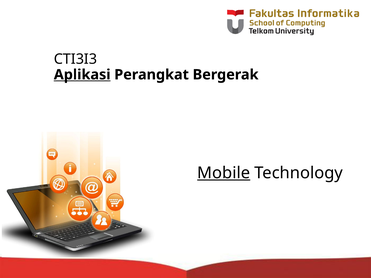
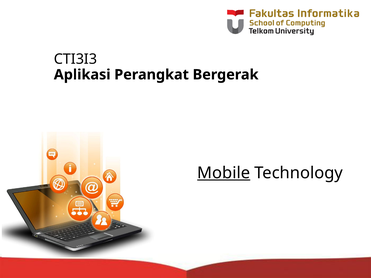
Aplikasi underline: present -> none (82, 75)
